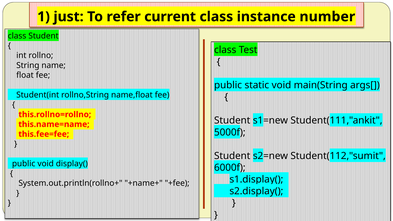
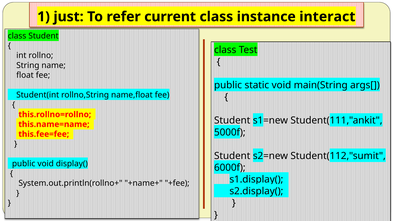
number: number -> interact (327, 17)
